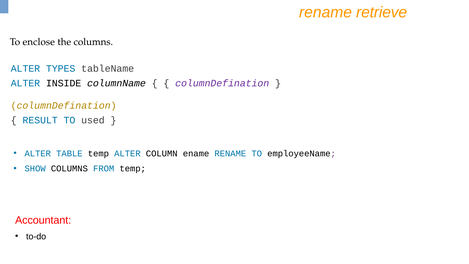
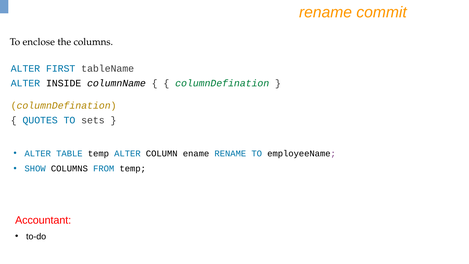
retrieve: retrieve -> commit (382, 12)
TYPES: TYPES -> FIRST (61, 68)
columnDefination colour: purple -> green (222, 83)
RESULT: RESULT -> QUOTES (40, 120)
used: used -> sets (93, 120)
